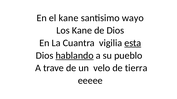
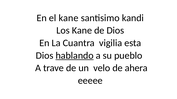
wayo: wayo -> kandi (133, 18)
esta underline: present -> none (133, 43)
tierra: tierra -> ahera (136, 68)
